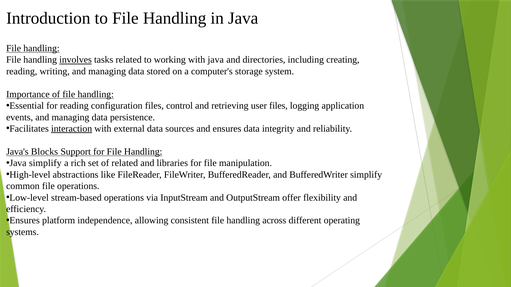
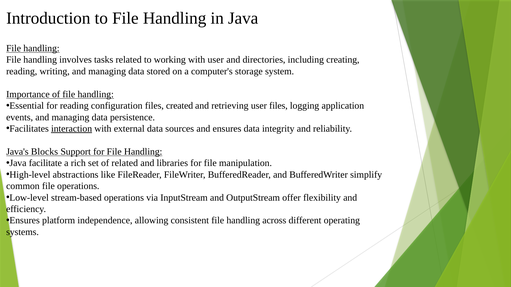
involves underline: present -> none (76, 60)
with java: java -> user (216, 60)
control: control -> created (180, 106)
Java simplify: simplify -> facilitate (45, 163)
